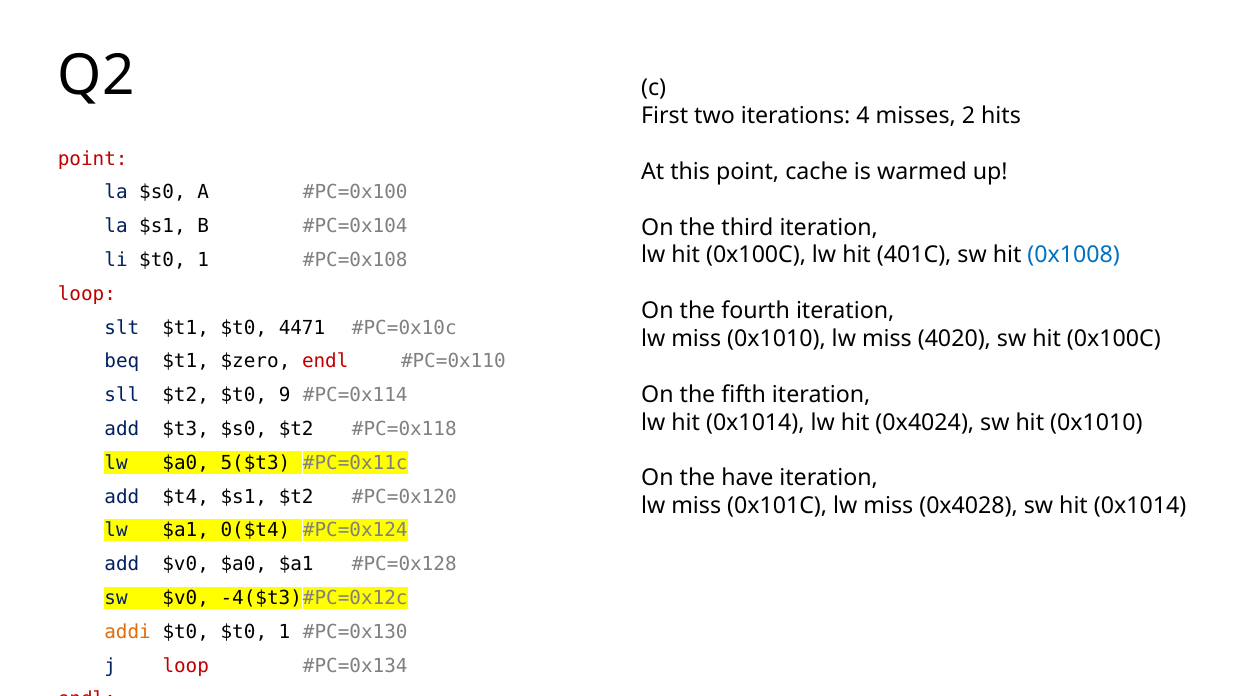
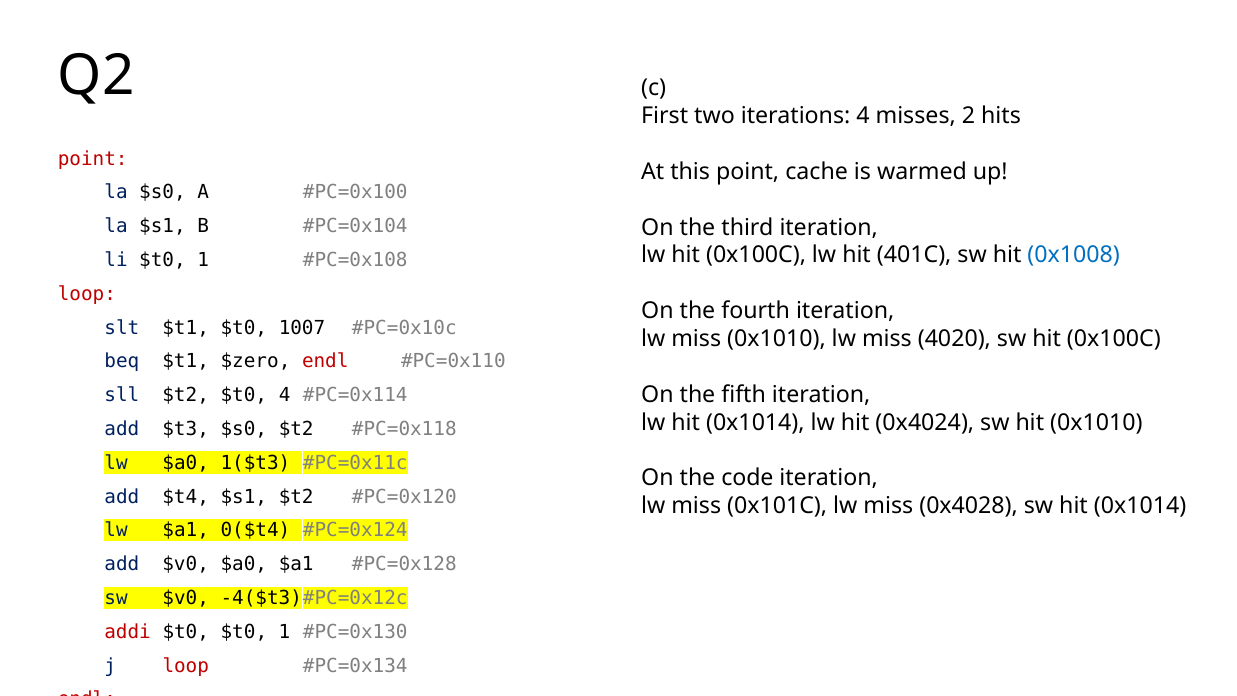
4471: 4471 -> 1007 (302, 328)
$t0 9: 9 -> 4 (285, 395)
5($t3: 5($t3 -> 1($t3 (255, 463)
have: have -> code (747, 478)
addi colour: orange -> red (128, 632)
